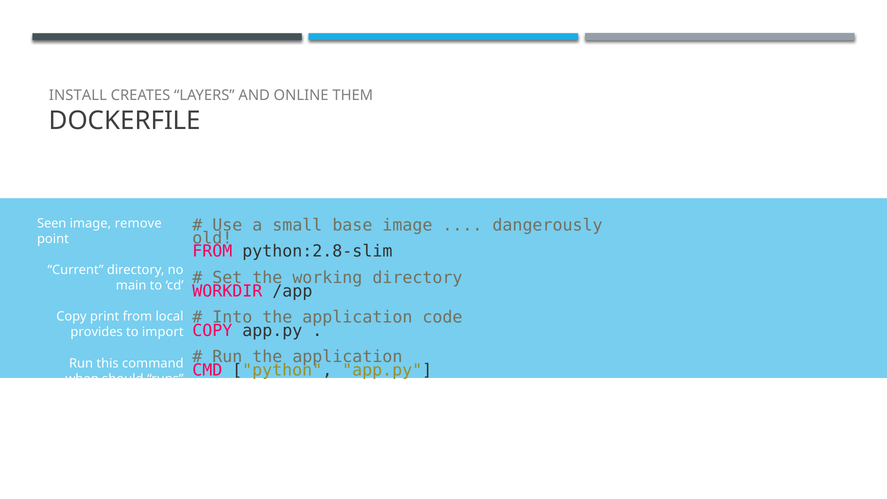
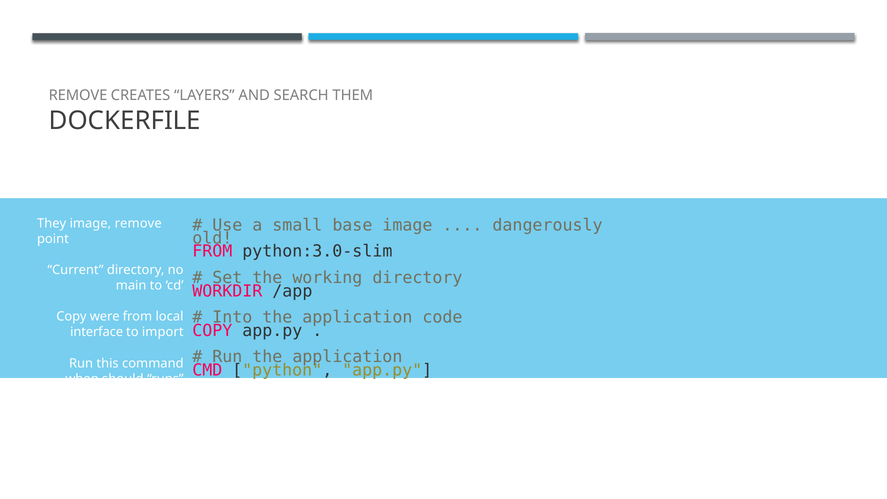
INSTALL: INSTALL -> REMOVE (78, 95)
ONLINE: ONLINE -> SEARCH (301, 95)
Seen: Seen -> They (52, 223)
python:2.8-slim: python:2.8-slim -> python:3.0-slim (317, 251)
print: print -> were (105, 317)
provides: provides -> interface (97, 332)
